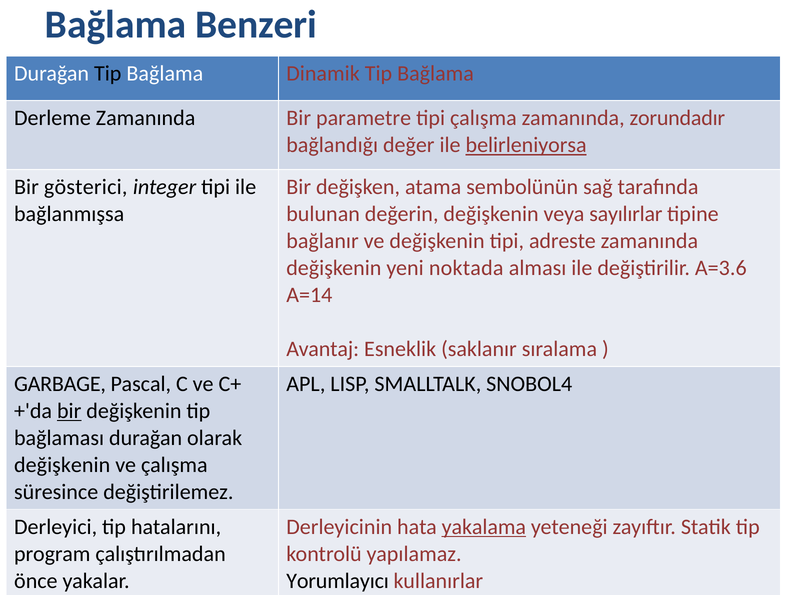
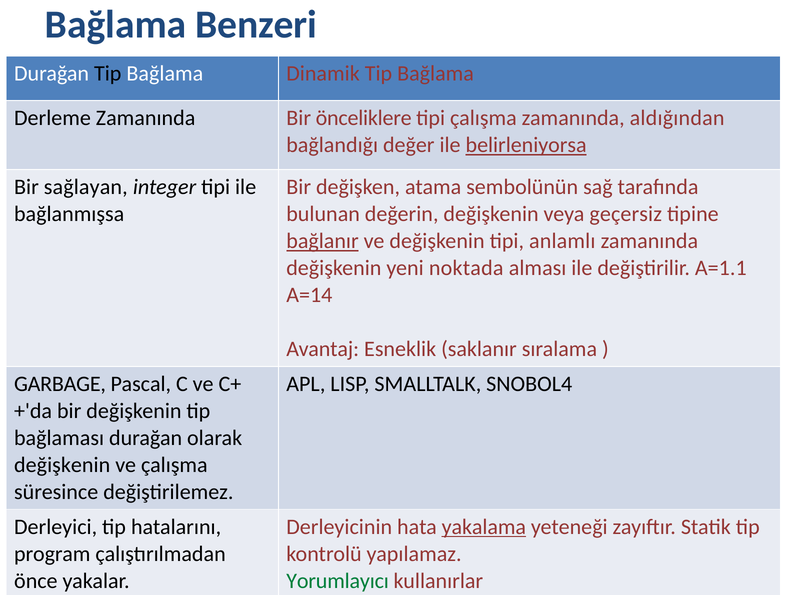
parametre: parametre -> önceliklere (364, 118)
zorundadır: zorundadır -> aldığından (677, 118)
gösterici: gösterici -> sağlayan (86, 187)
sayılırlar: sayılırlar -> geçersiz (626, 214)
bağlanır underline: none -> present (323, 241)
adreste: adreste -> anlamlı (562, 241)
A=3.6: A=3.6 -> A=1.1 (721, 268)
bir underline: present -> none (69, 411)
Yorumlayıcı colour: black -> green (338, 581)
